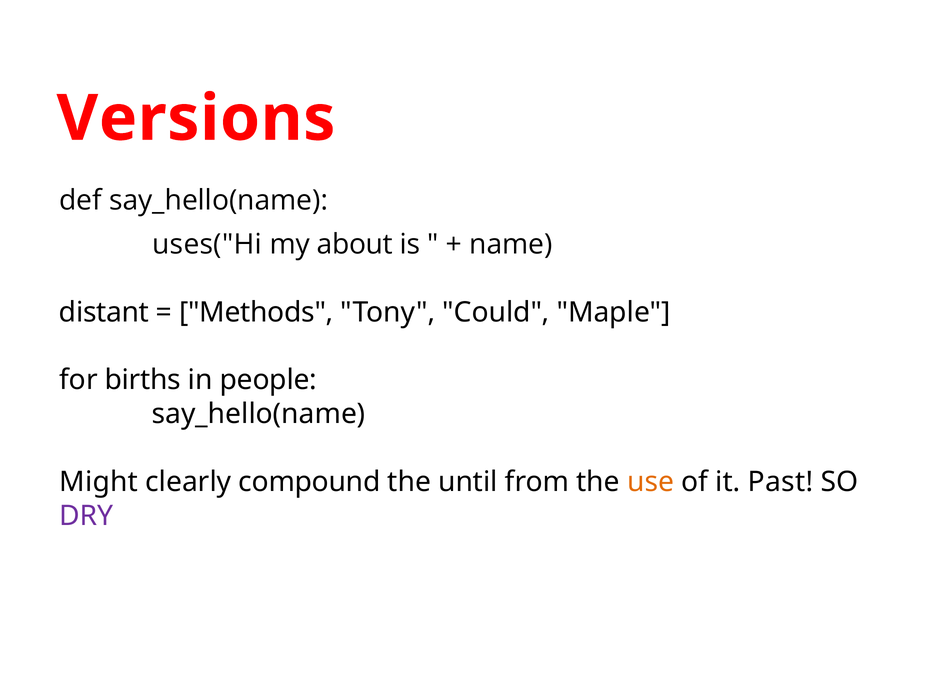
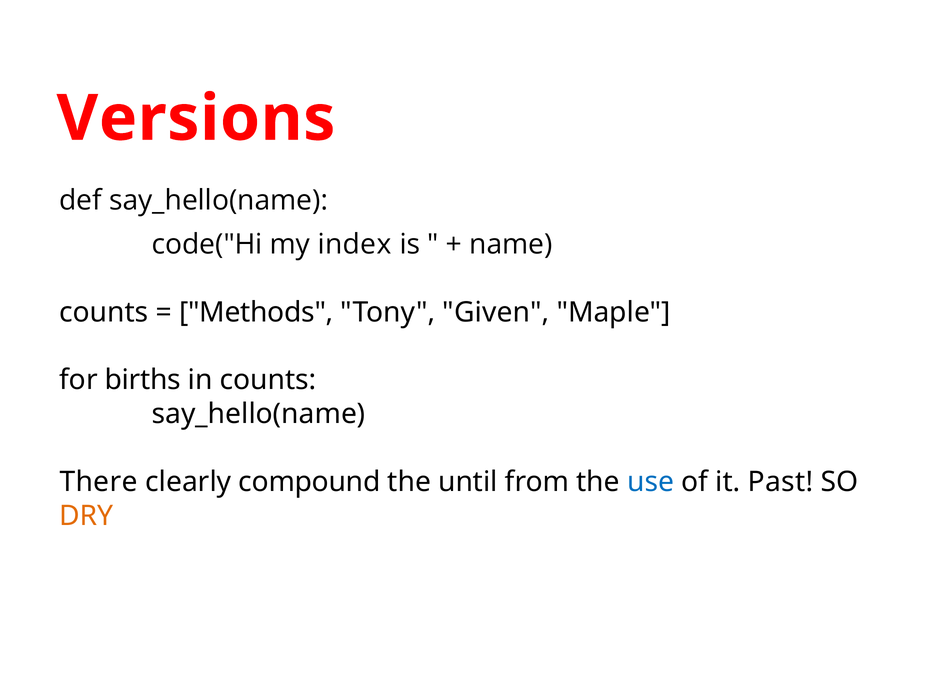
uses("Hi: uses("Hi -> code("Hi (207, 244)
about: about -> index (355, 244)
distant: distant -> counts (104, 312)
Could: Could -> Given (496, 312)
in people: people -> counts (268, 380)
Might: Might -> There (99, 482)
use colour: orange -> blue (651, 482)
DRY colour: purple -> orange (86, 516)
